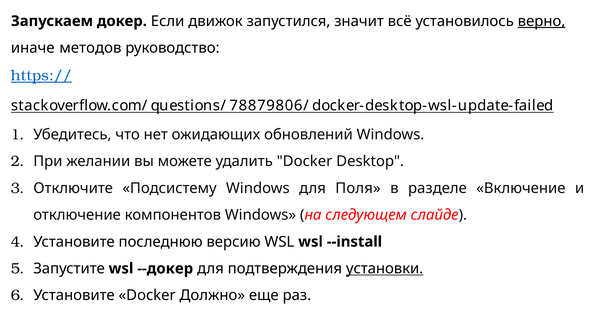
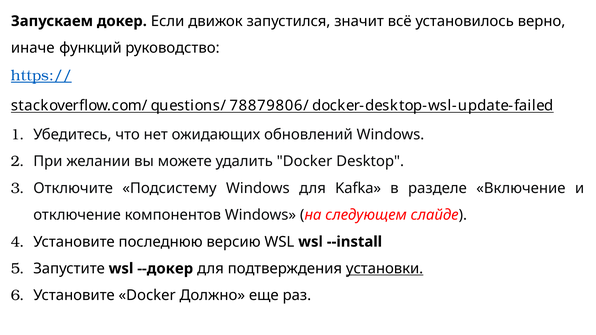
верно underline: present -> none (542, 21)
методов: методов -> функций (91, 48)
Поля: Поля -> Kafka (358, 188)
